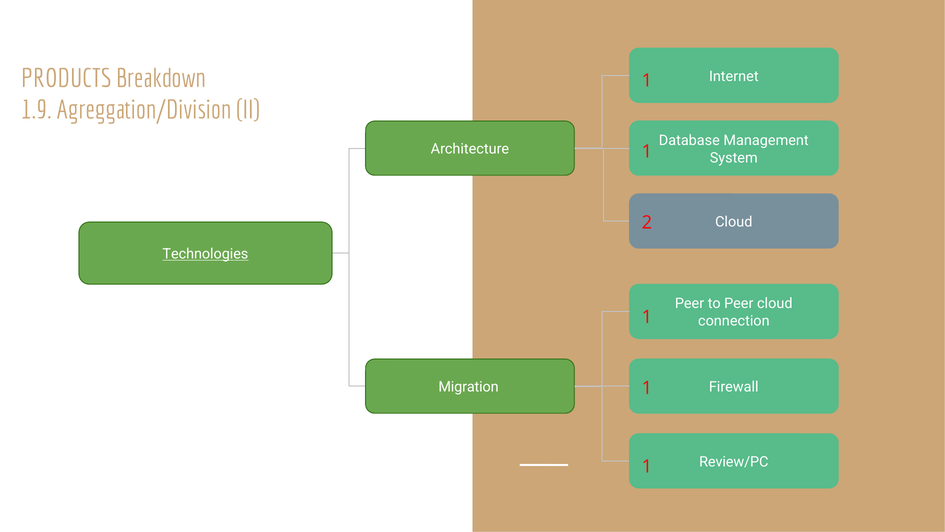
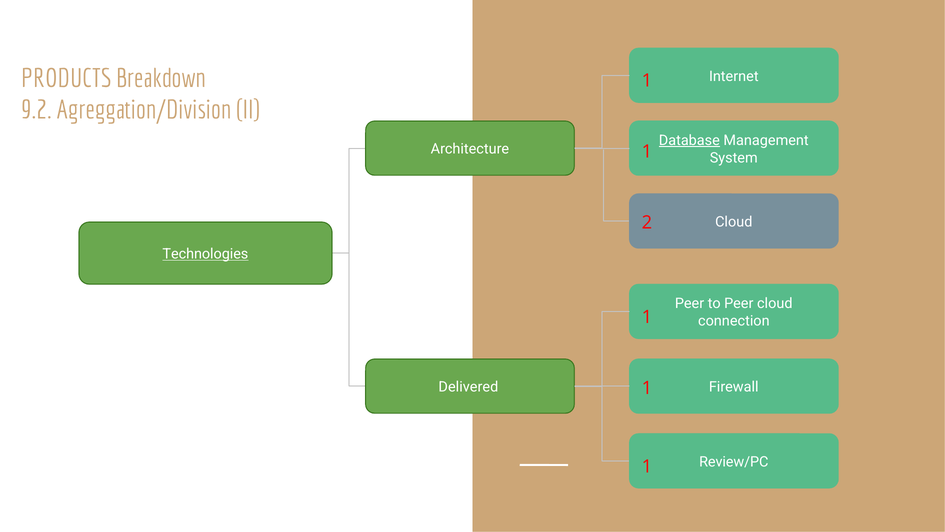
1.9: 1.9 -> 9.2 (37, 110)
Database underline: none -> present (689, 140)
Migration: Migration -> Delivered (468, 387)
